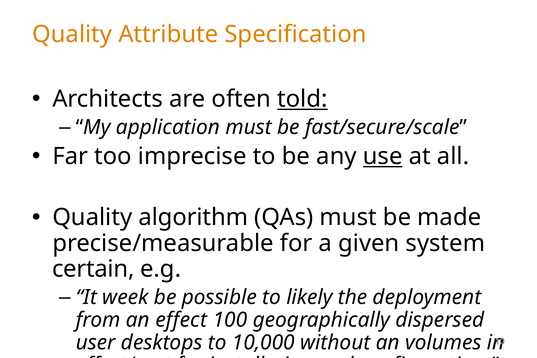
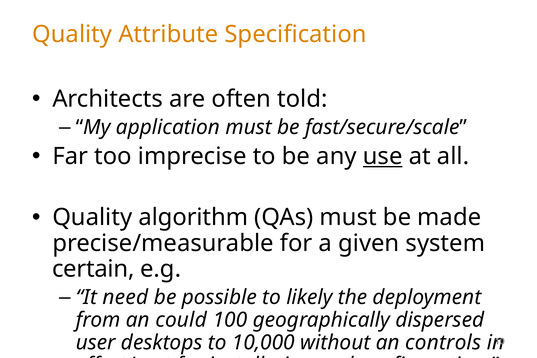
told underline: present -> none (302, 99)
week: week -> need (125, 297)
effect: effect -> could (181, 320)
volumes: volumes -> controls (443, 342)
